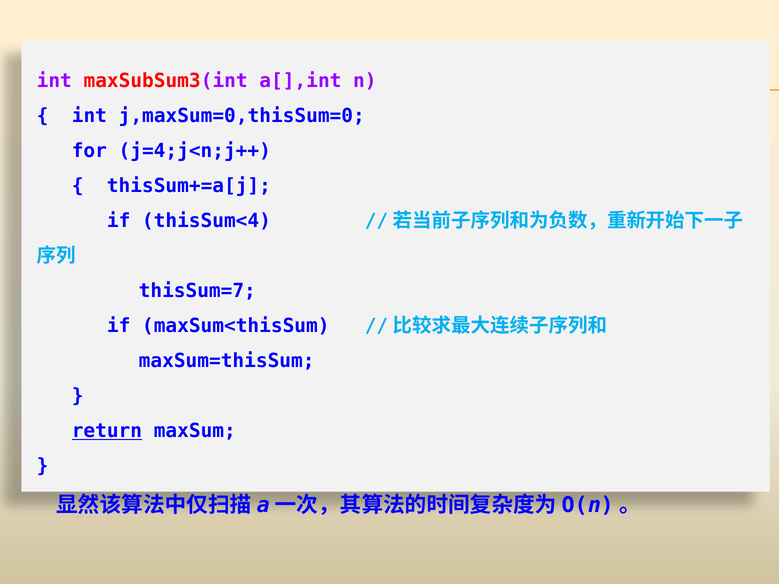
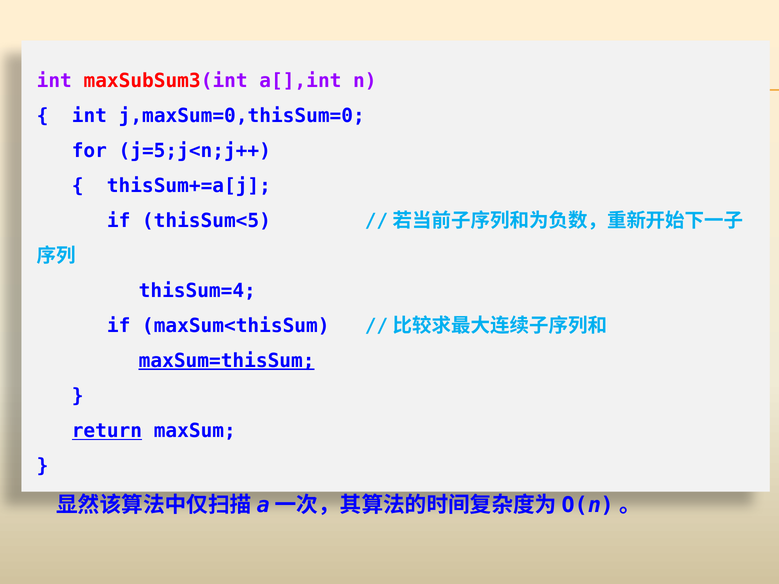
j=4;j<n;j++: j=4;j<n;j++ -> j=5;j<n;j++ (195, 151)
thisSum<4: thisSum<4 -> thisSum<5 (206, 221)
thisSum=7: thisSum=7 -> thisSum=4 (197, 291)
maxSum=thisSum underline: none -> present (227, 361)
